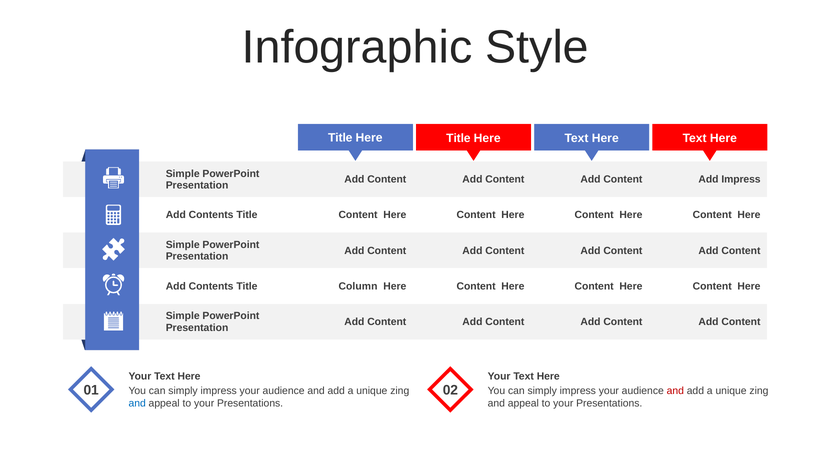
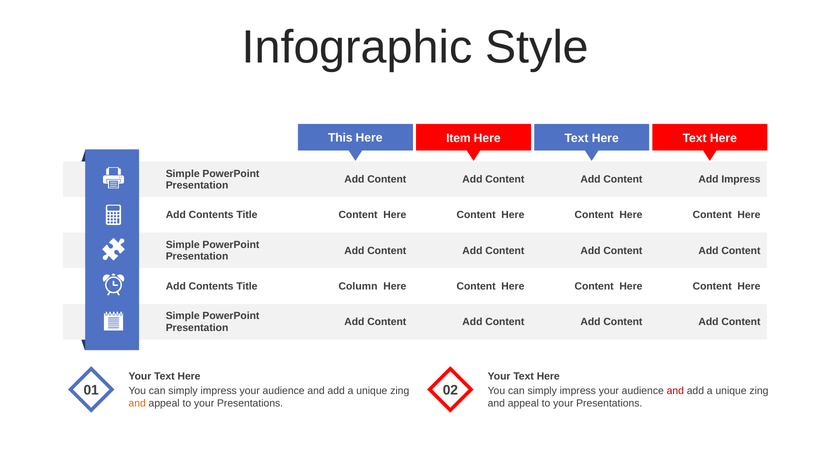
Title: Title -> This (340, 138)
Title: Title -> Item (458, 138)
and colour: blue -> orange (137, 404)
